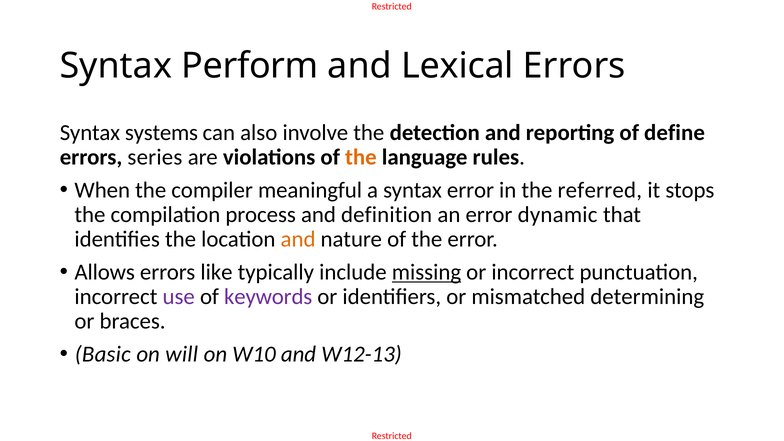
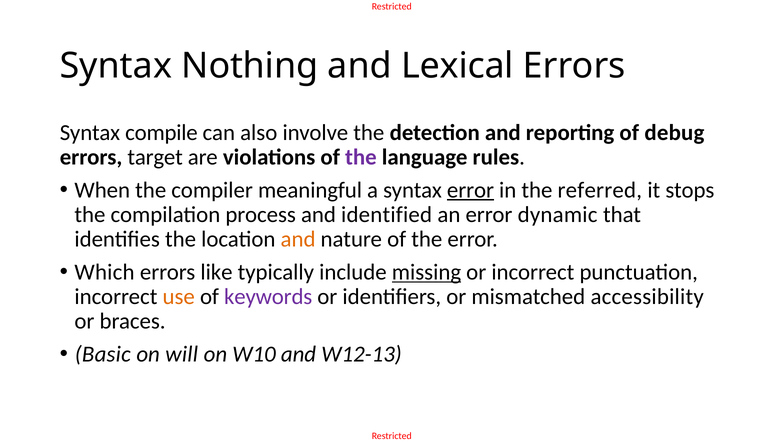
Perform: Perform -> Nothing (250, 66)
systems: systems -> compile (161, 133)
define: define -> debug (674, 133)
series: series -> target (155, 157)
the colour: orange -> purple (361, 157)
error underline: none -> present (470, 190)
definition: definition -> identified (387, 215)
Allows: Allows -> Which (105, 272)
use colour: purple -> orange (179, 297)
determining: determining -> accessibility (647, 297)
